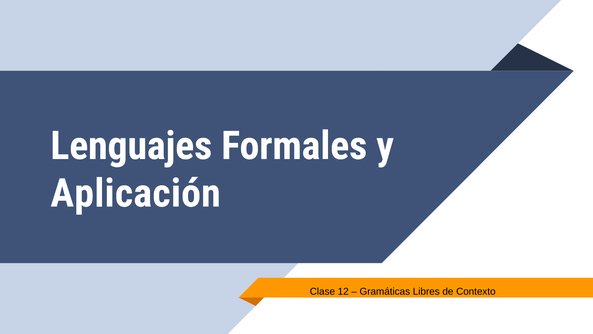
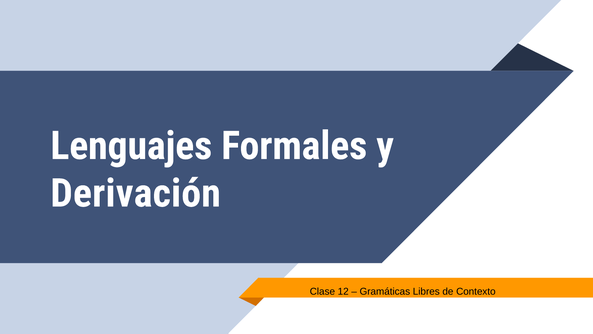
Aplicación: Aplicación -> Derivación (136, 193)
